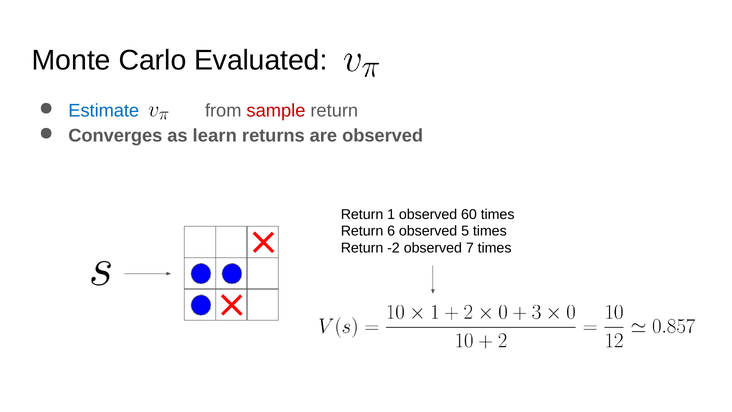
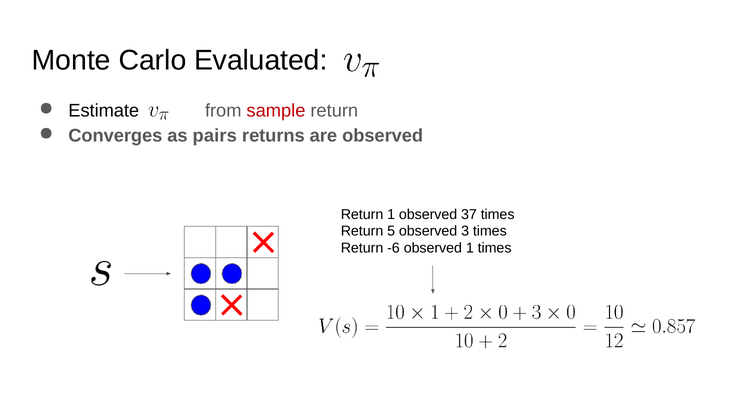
Estimate colour: blue -> black (104, 111)
learn: learn -> pairs (215, 136)
60: 60 -> 37 (469, 214)
6: 6 -> 5 (391, 231)
5: 5 -> 3 (465, 231)
-2: -2 -> -6 (393, 248)
observed 7: 7 -> 1 (470, 248)
